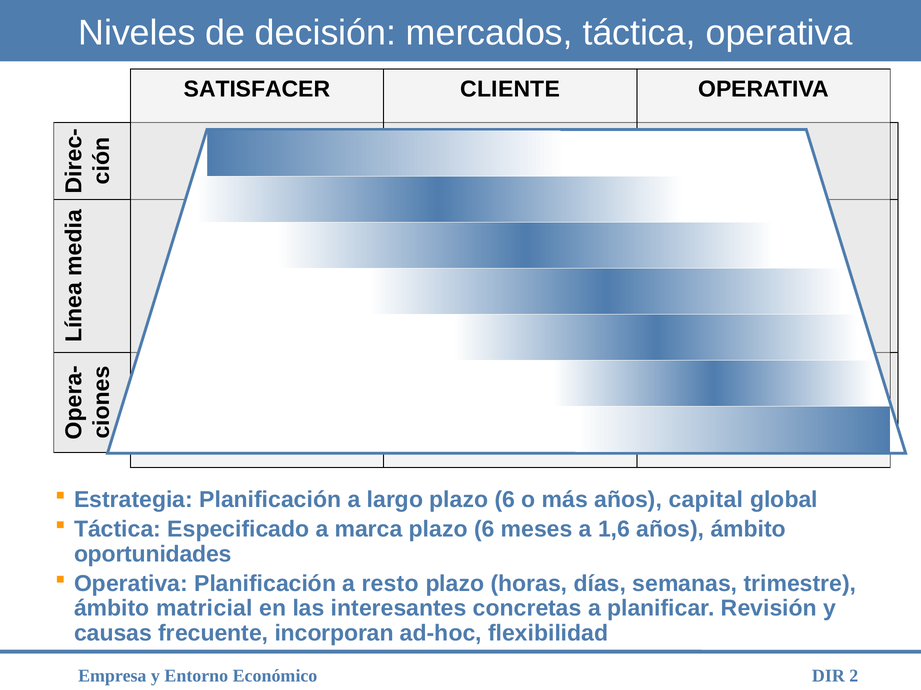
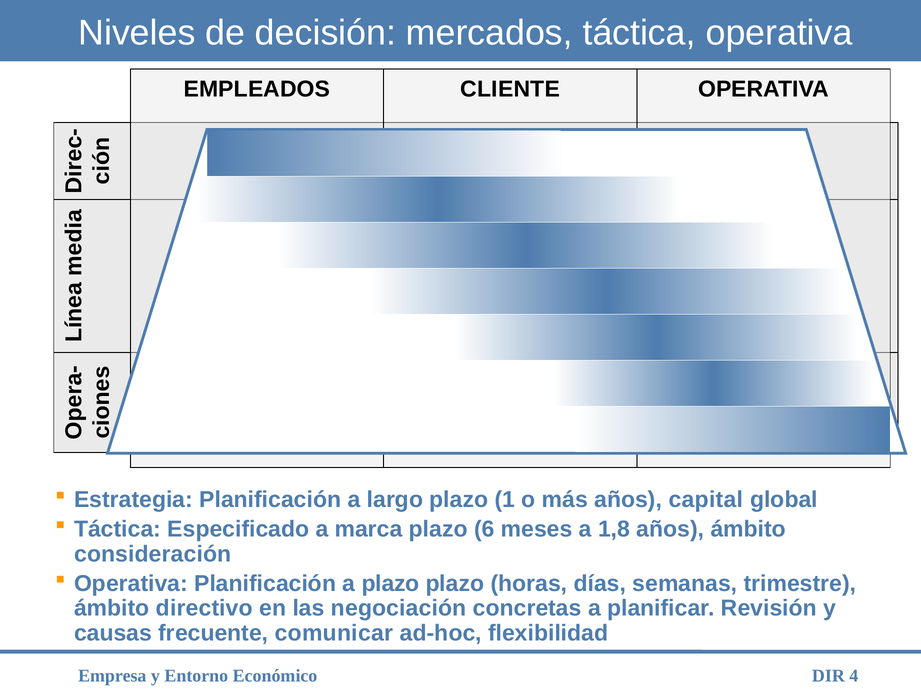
SATISFACER: SATISFACER -> EMPLEADOS (257, 89)
largo plazo 6: 6 -> 1 (505, 500)
1,6: 1,6 -> 1,8 (614, 530)
oportunidades: oportunidades -> consideración (153, 555)
a resto: resto -> plazo (391, 584)
matricial: matricial -> directivo (204, 609)
interesantes: interesantes -> negociación (399, 609)
incorporan: incorporan -> comunicar (334, 634)
2: 2 -> 4 (854, 677)
